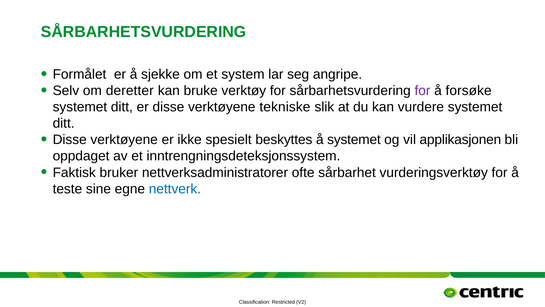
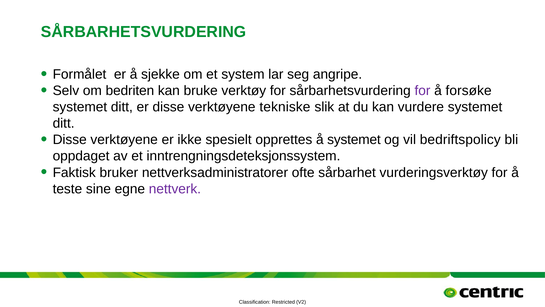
deretter: deretter -> bedriten (130, 91)
beskyttes: beskyttes -> opprettes (284, 140)
applikasjonen: applikasjonen -> bedriftspolicy (460, 140)
nettverk colour: blue -> purple (175, 189)
